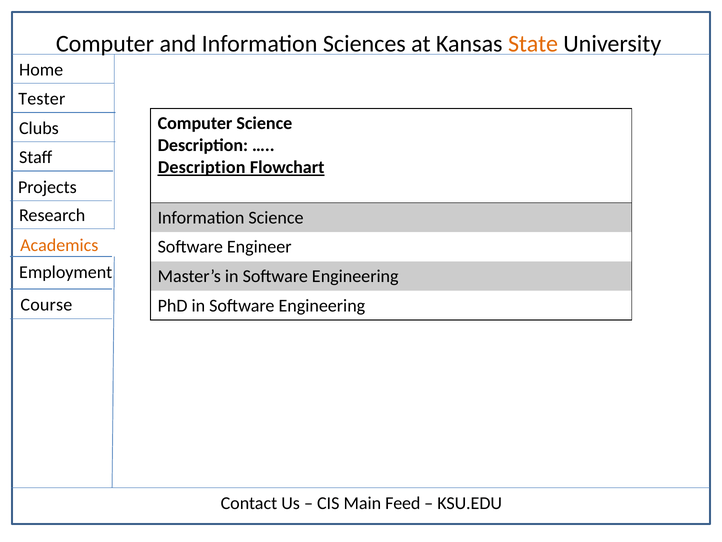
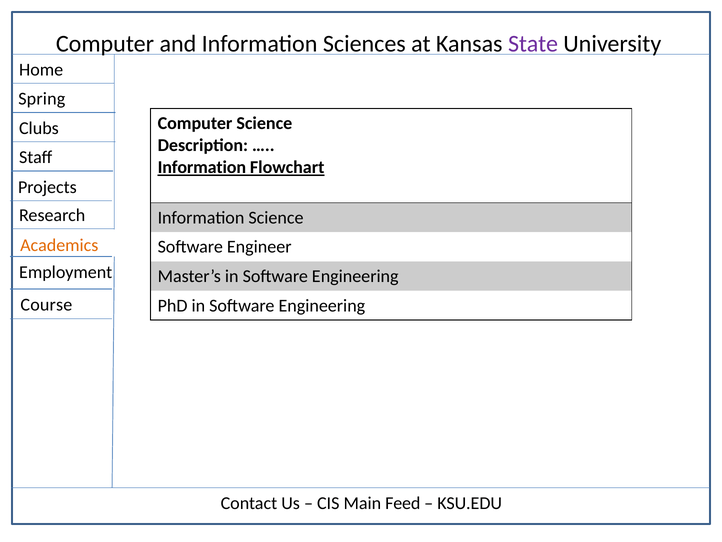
State colour: orange -> purple (533, 44)
Tester: Tester -> Spring (42, 99)
Description: Description -> Information (202, 167)
